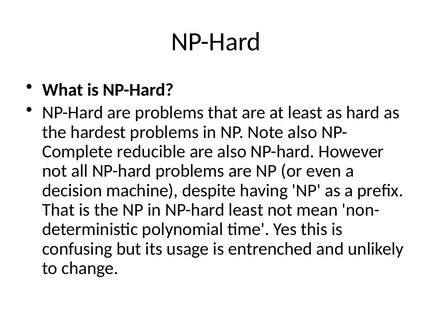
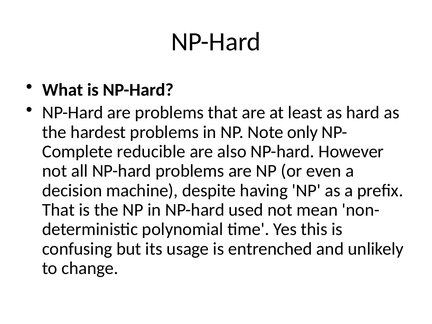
Note also: also -> only (303, 132)
NP-hard least: least -> used (246, 210)
